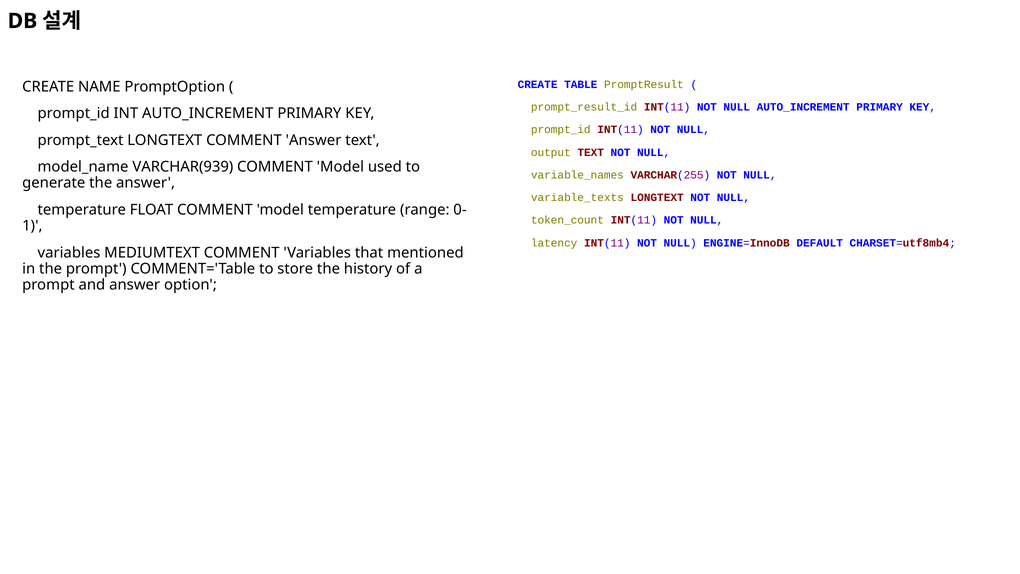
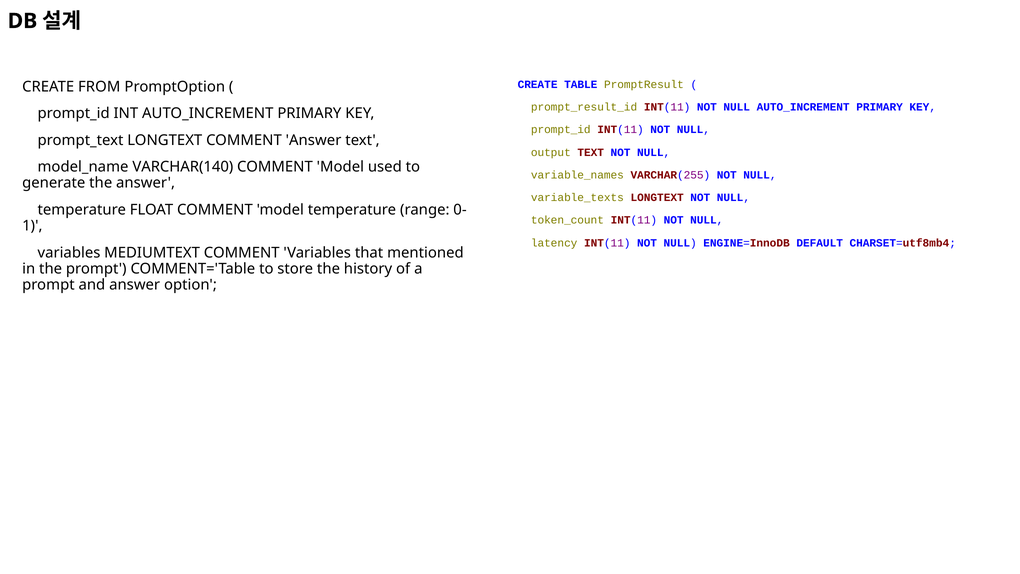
NAME: NAME -> FROM (99, 87)
VARCHAR(939: VARCHAR(939 -> VARCHAR(140 (183, 167)
